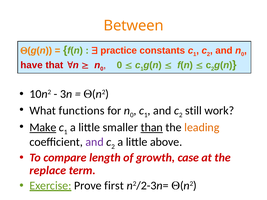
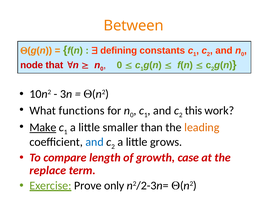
practice: practice -> defining (119, 51)
have: have -> node (32, 65)
still: still -> this (193, 111)
than underline: present -> none (152, 128)
and colour: purple -> blue (95, 142)
above: above -> grows (166, 142)
first: first -> only (114, 186)
